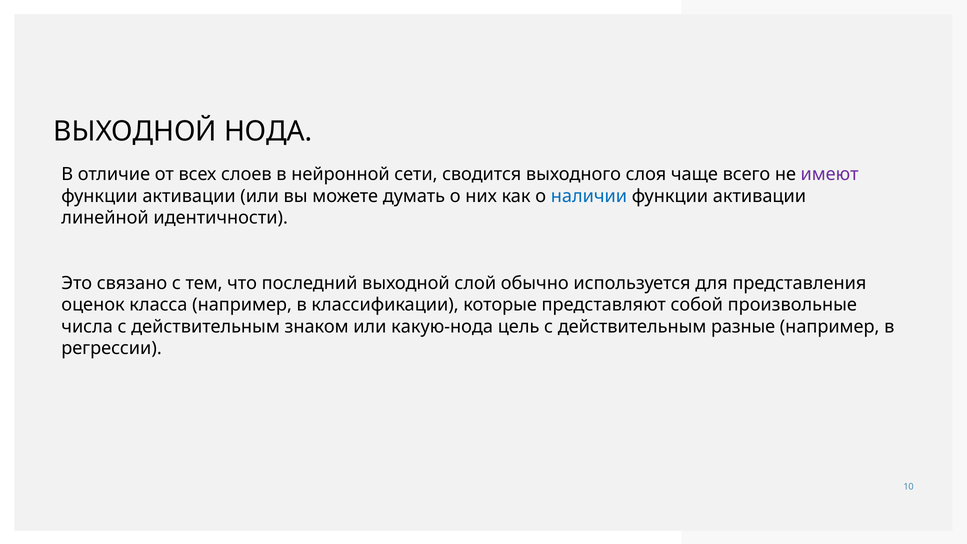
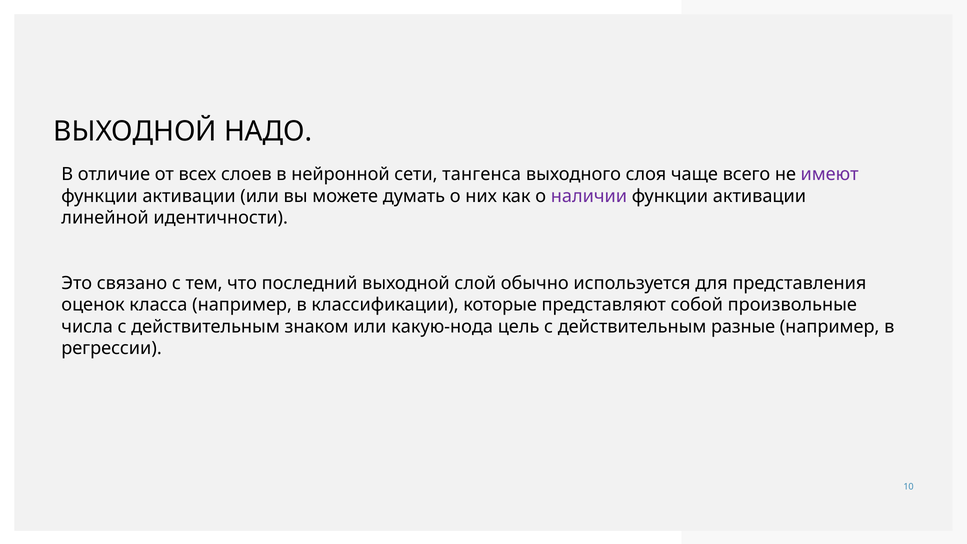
НОДА: НОДА -> НАДО (268, 132)
сводится: сводится -> тангенса (482, 174)
наличии colour: blue -> purple (589, 196)
